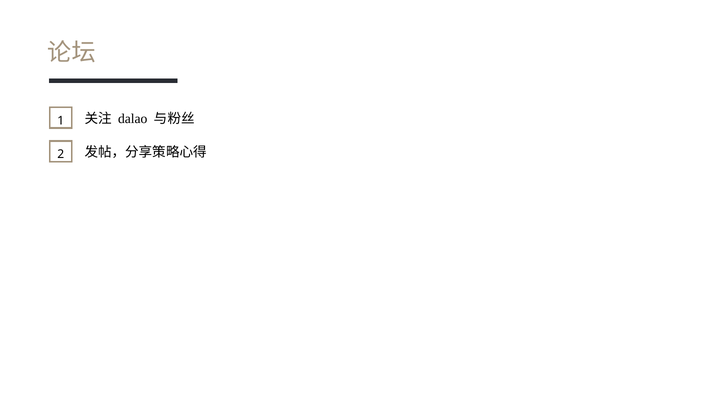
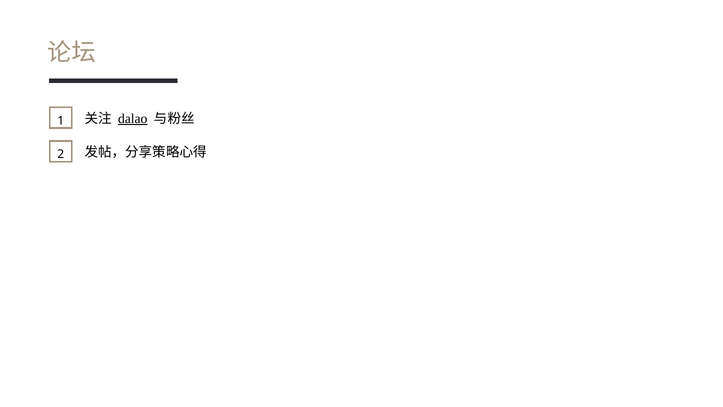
dalao underline: none -> present (133, 118)
